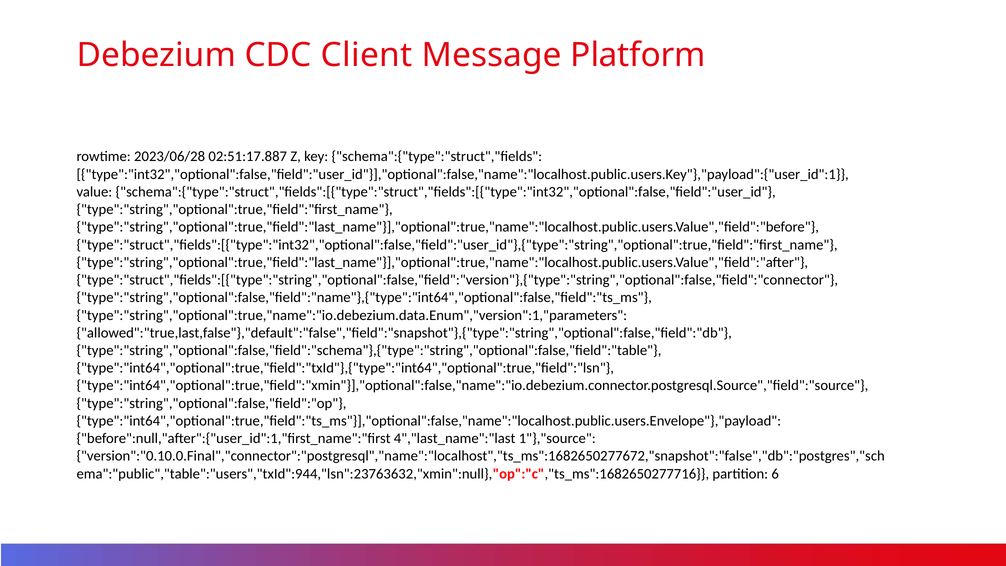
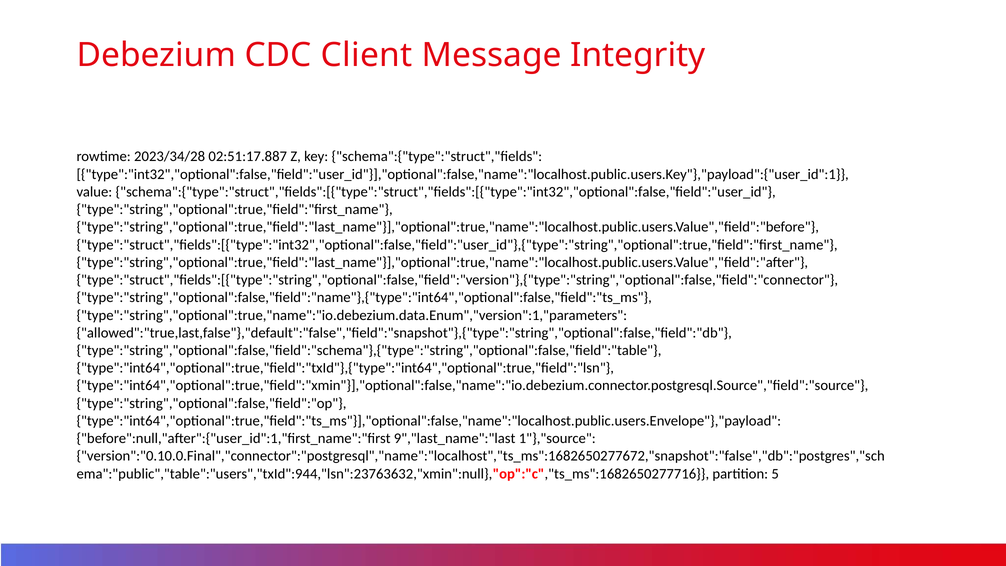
Platform: Platform -> Integrity (638, 55)
2023/06/28: 2023/06/28 -> 2023/34/28 (170, 157)
4","last_name":"last: 4","last_name":"last -> 9","last_name":"last (455, 438)
6: 6 -> 5 (775, 474)
